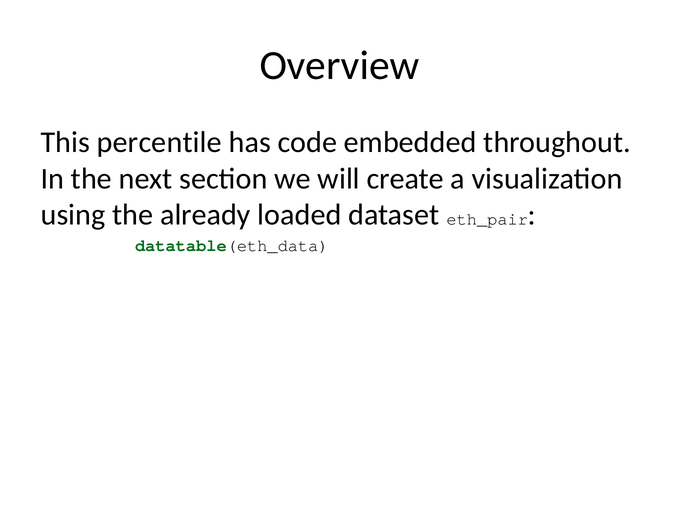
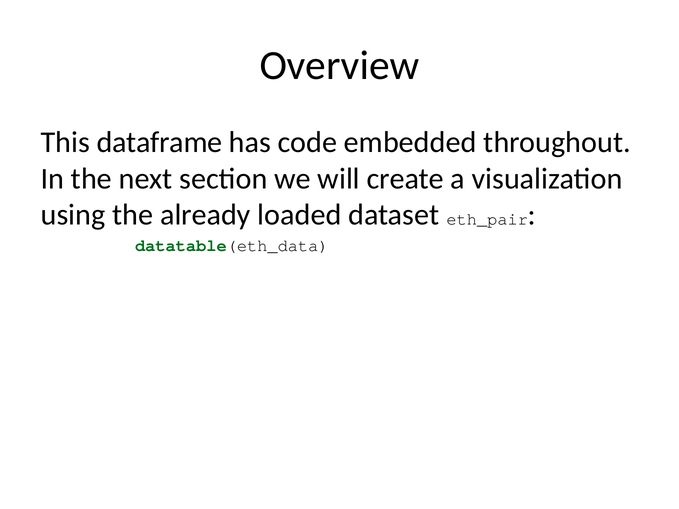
percentile: percentile -> dataframe (160, 142)
